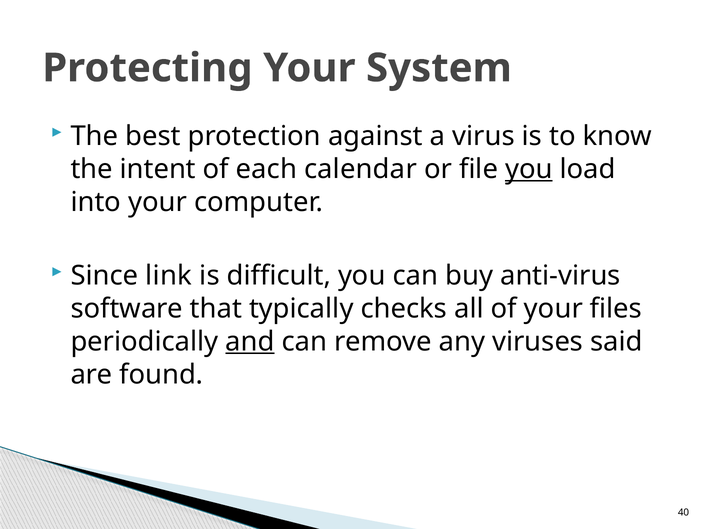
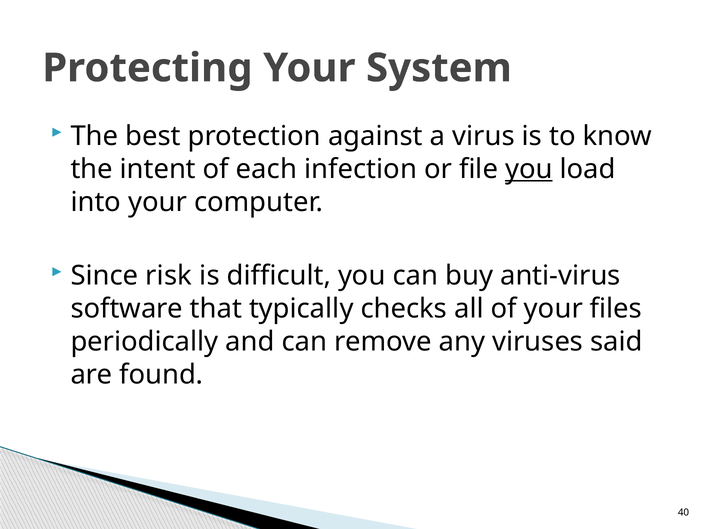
calendar: calendar -> infection (360, 169)
link: link -> risk (169, 276)
and underline: present -> none (250, 342)
